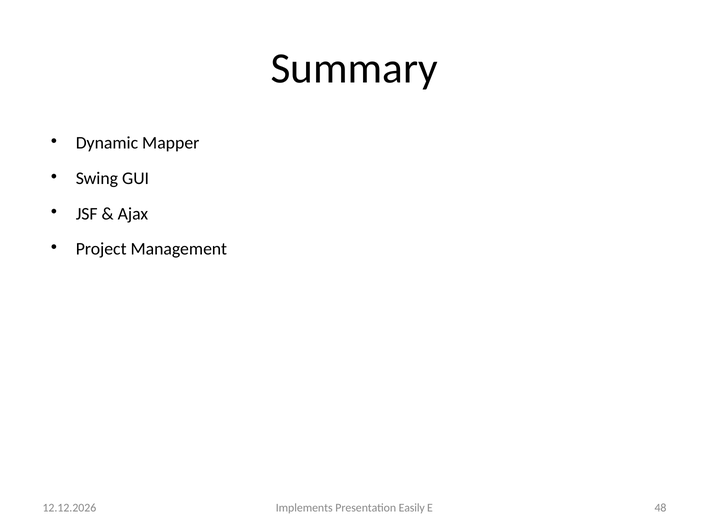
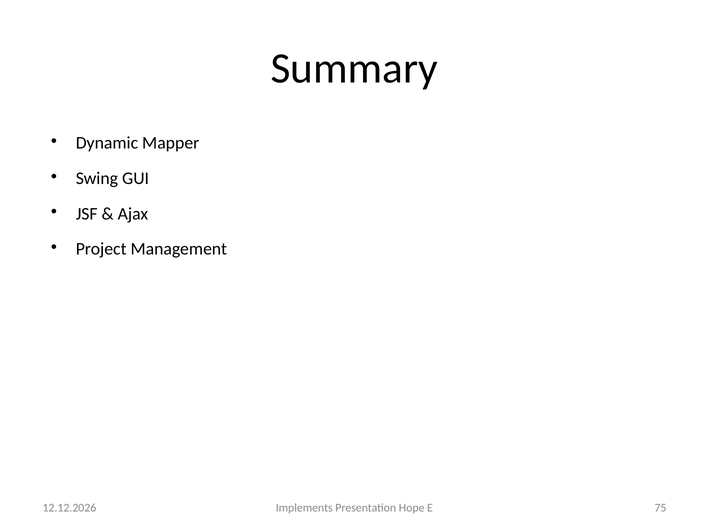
Easily: Easily -> Hope (412, 508)
48: 48 -> 75 (660, 508)
